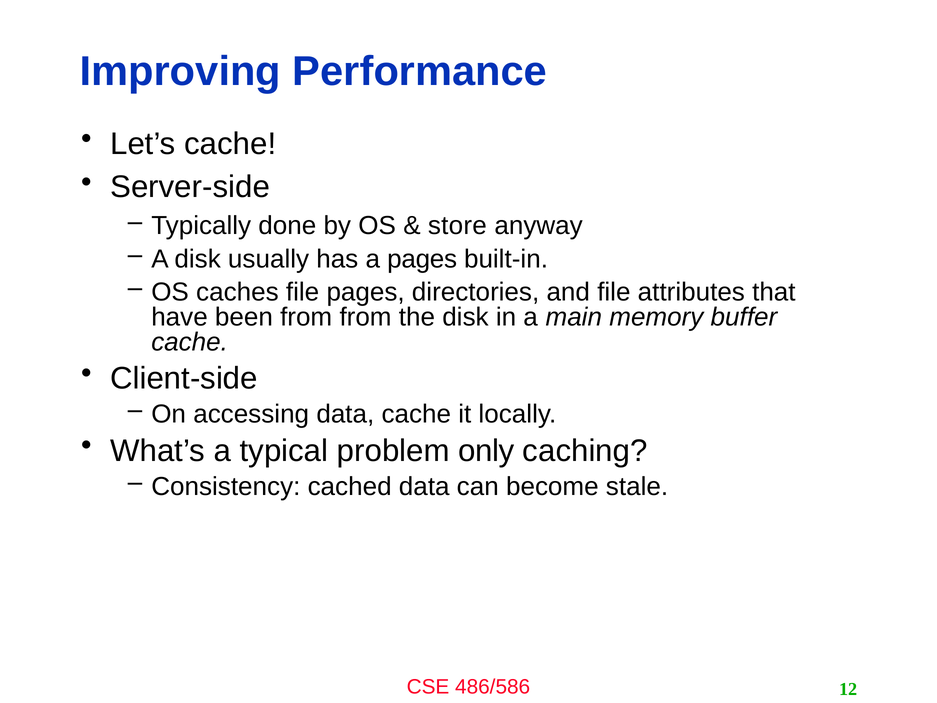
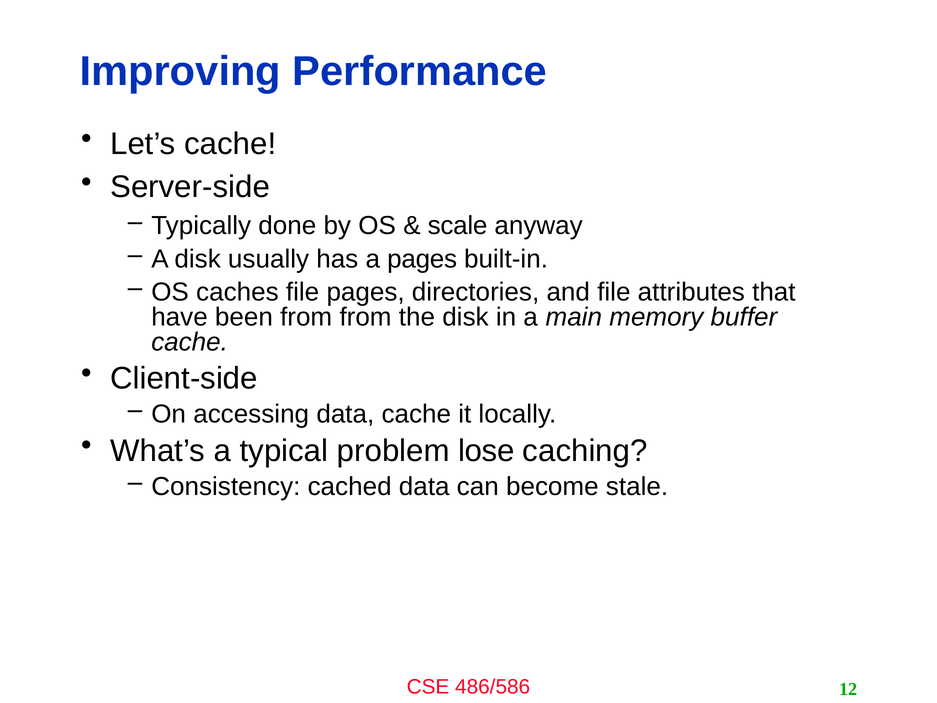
store: store -> scale (458, 226)
only: only -> lose (486, 451)
